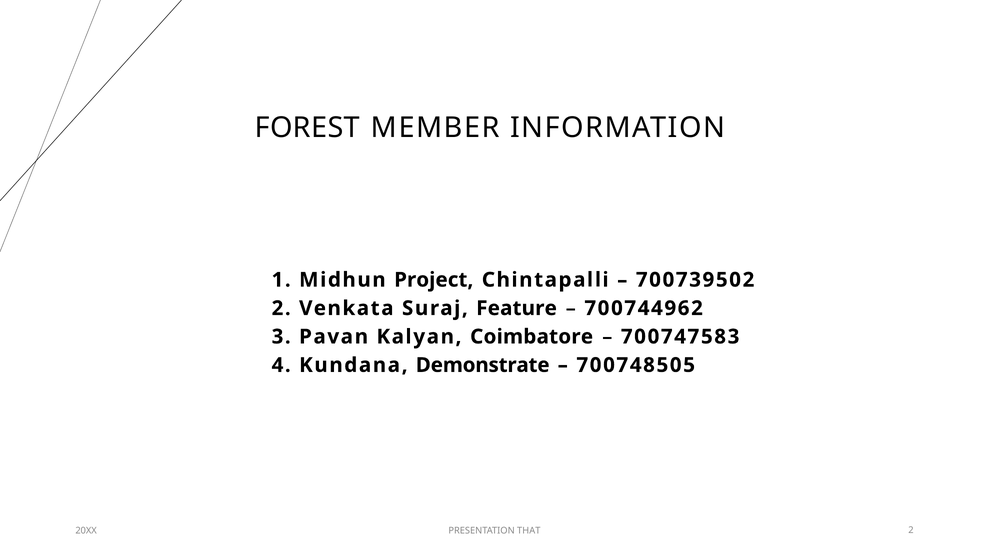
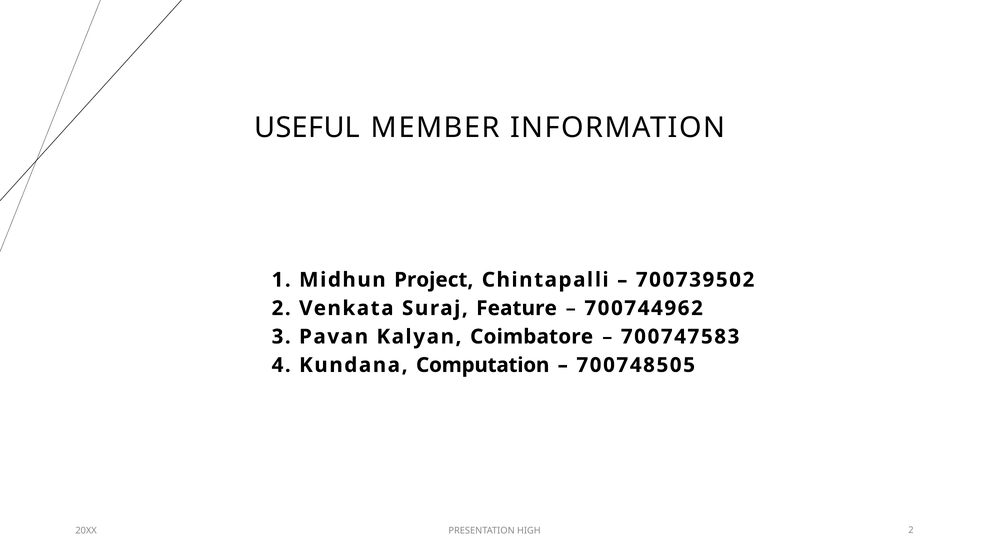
FOREST: FOREST -> USEFUL (307, 128)
Demonstrate: Demonstrate -> Computation (483, 365)
THAT: THAT -> HIGH (529, 531)
